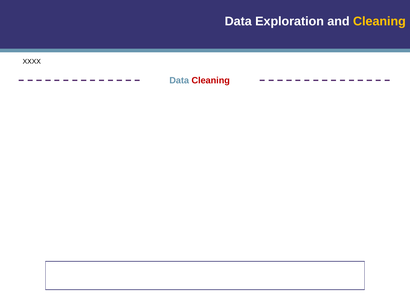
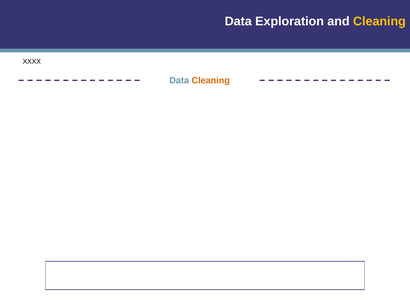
Cleaning colour: red -> orange (211, 80)
